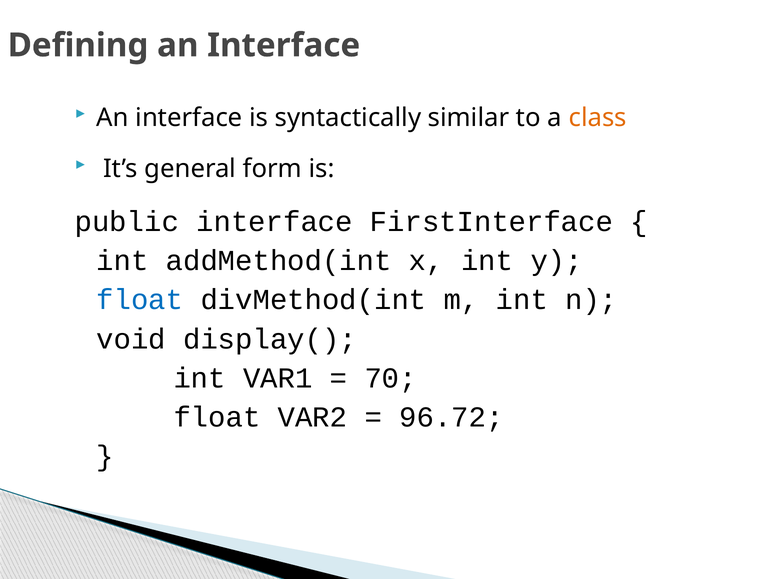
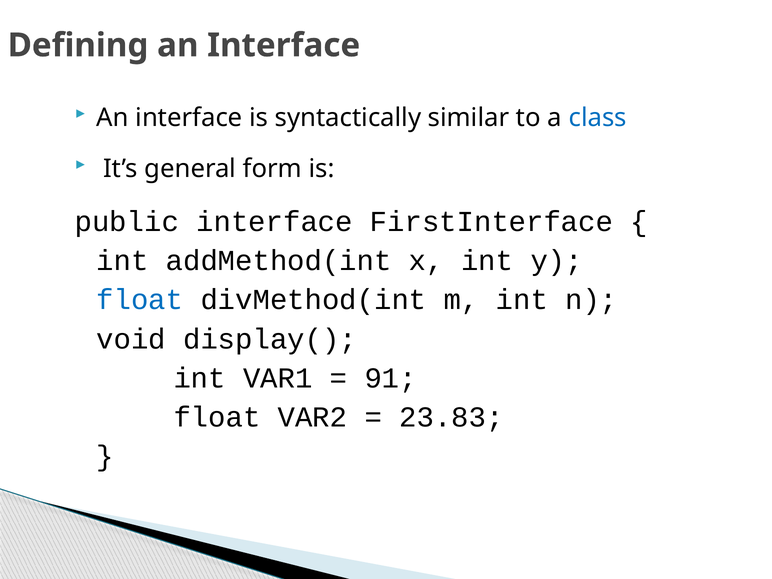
class colour: orange -> blue (598, 118)
70: 70 -> 91 (391, 378)
96.72: 96.72 -> 23.83 (451, 417)
